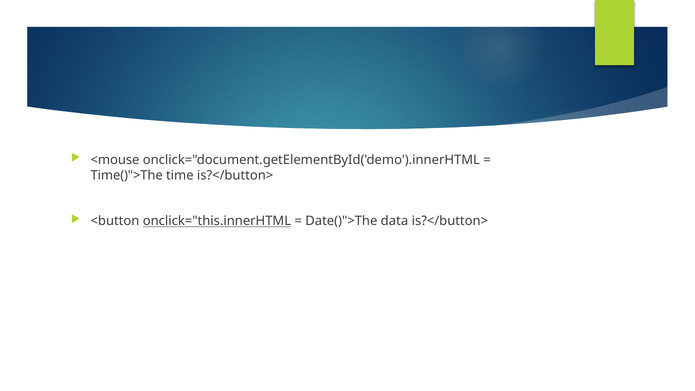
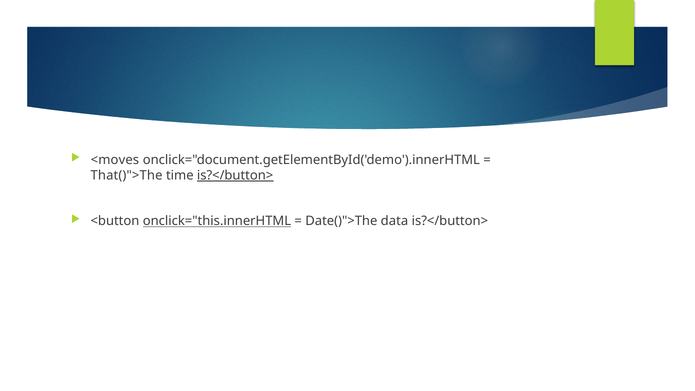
<mouse: <mouse -> <moves (115, 160)
Time()">The: Time()">The -> That()">The (127, 175)
is?</button> underline: none -> present (235, 175)
